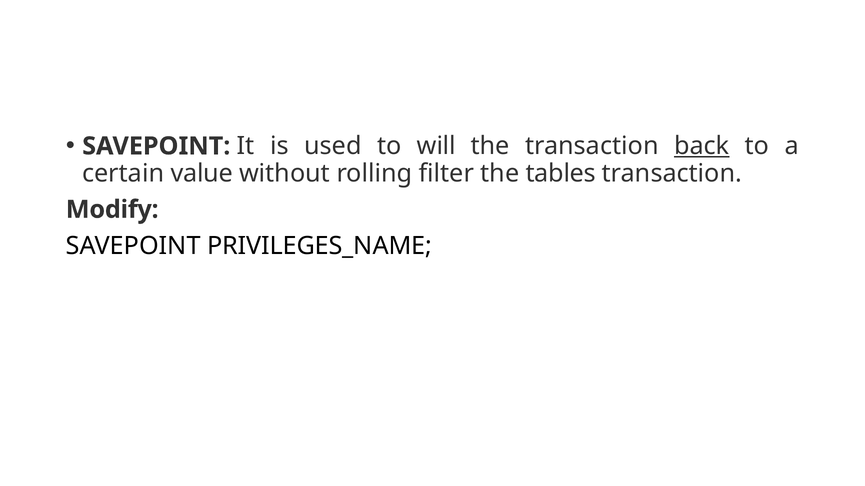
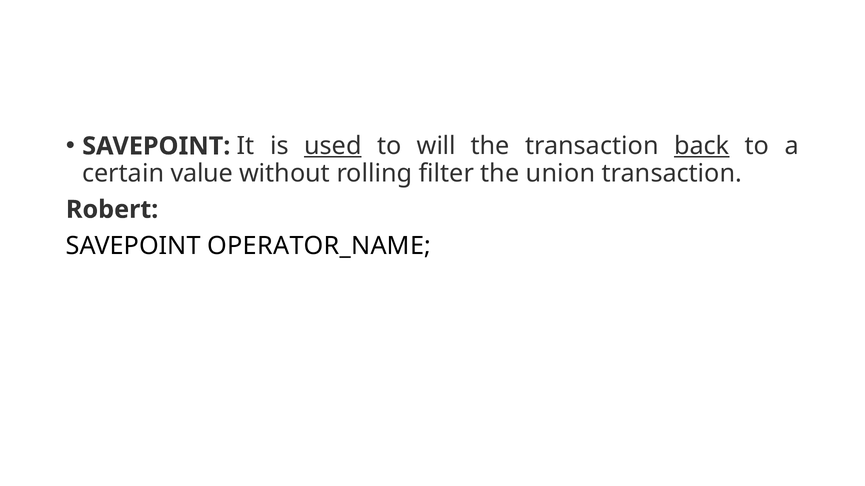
used underline: none -> present (333, 146)
tables: tables -> union (560, 173)
Modify: Modify -> Robert (112, 210)
PRIVILEGES_NAME: PRIVILEGES_NAME -> OPERATOR_NAME (319, 246)
